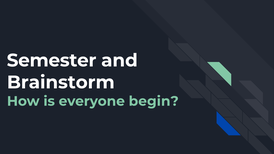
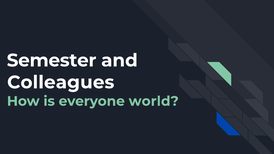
Brainstorm: Brainstorm -> Colleagues (61, 82)
begin: begin -> world (154, 101)
